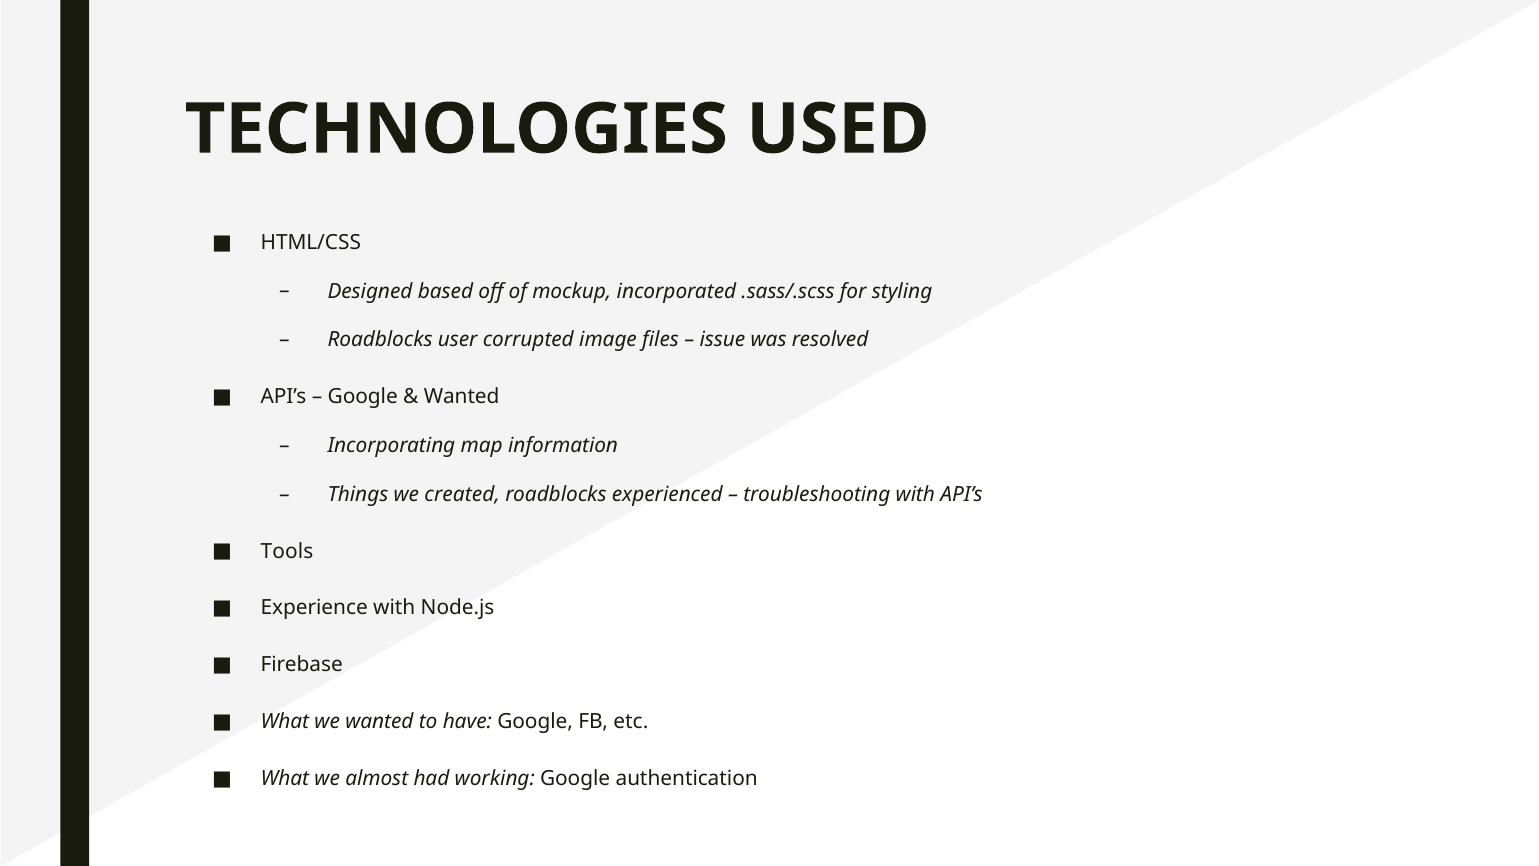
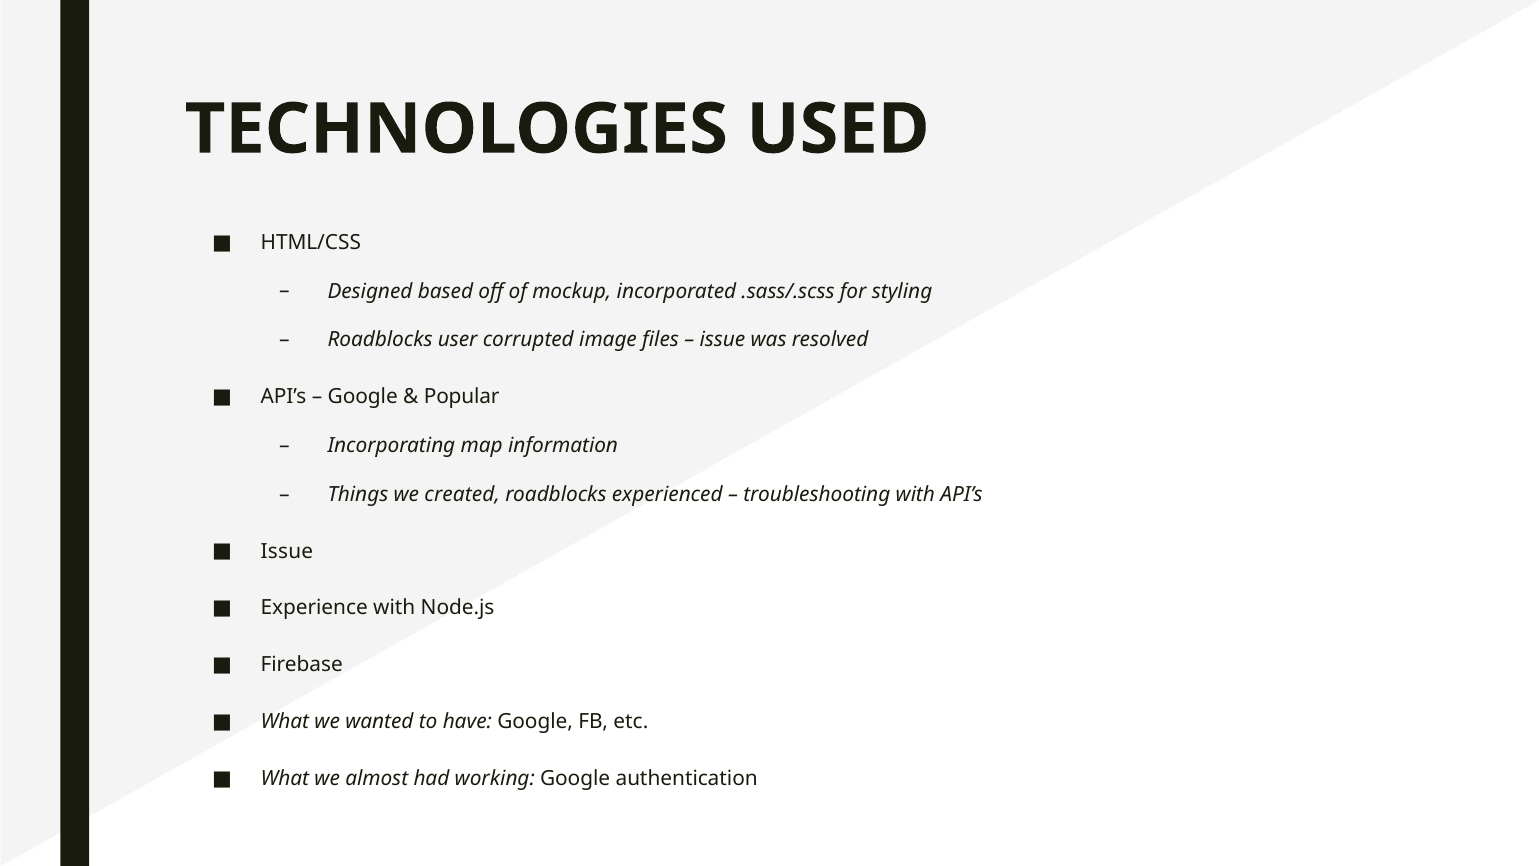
Wanted: Wanted -> Popular (462, 397)
Tools: Tools -> Issue (287, 551)
